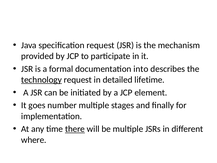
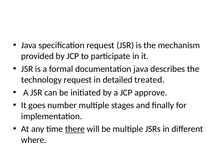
documentation into: into -> java (141, 69)
technology underline: present -> none (41, 80)
lifetime: lifetime -> treated (149, 80)
element: element -> approve (151, 92)
